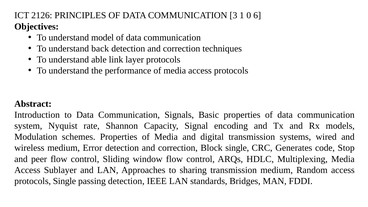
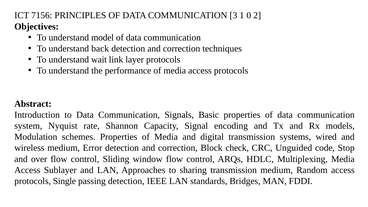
2126: 2126 -> 7156 (42, 15)
6: 6 -> 2 (257, 15)
able: able -> wait (99, 60)
Block single: single -> check (237, 148)
Generates: Generates -> Unguided (294, 148)
peer: peer -> over (39, 159)
